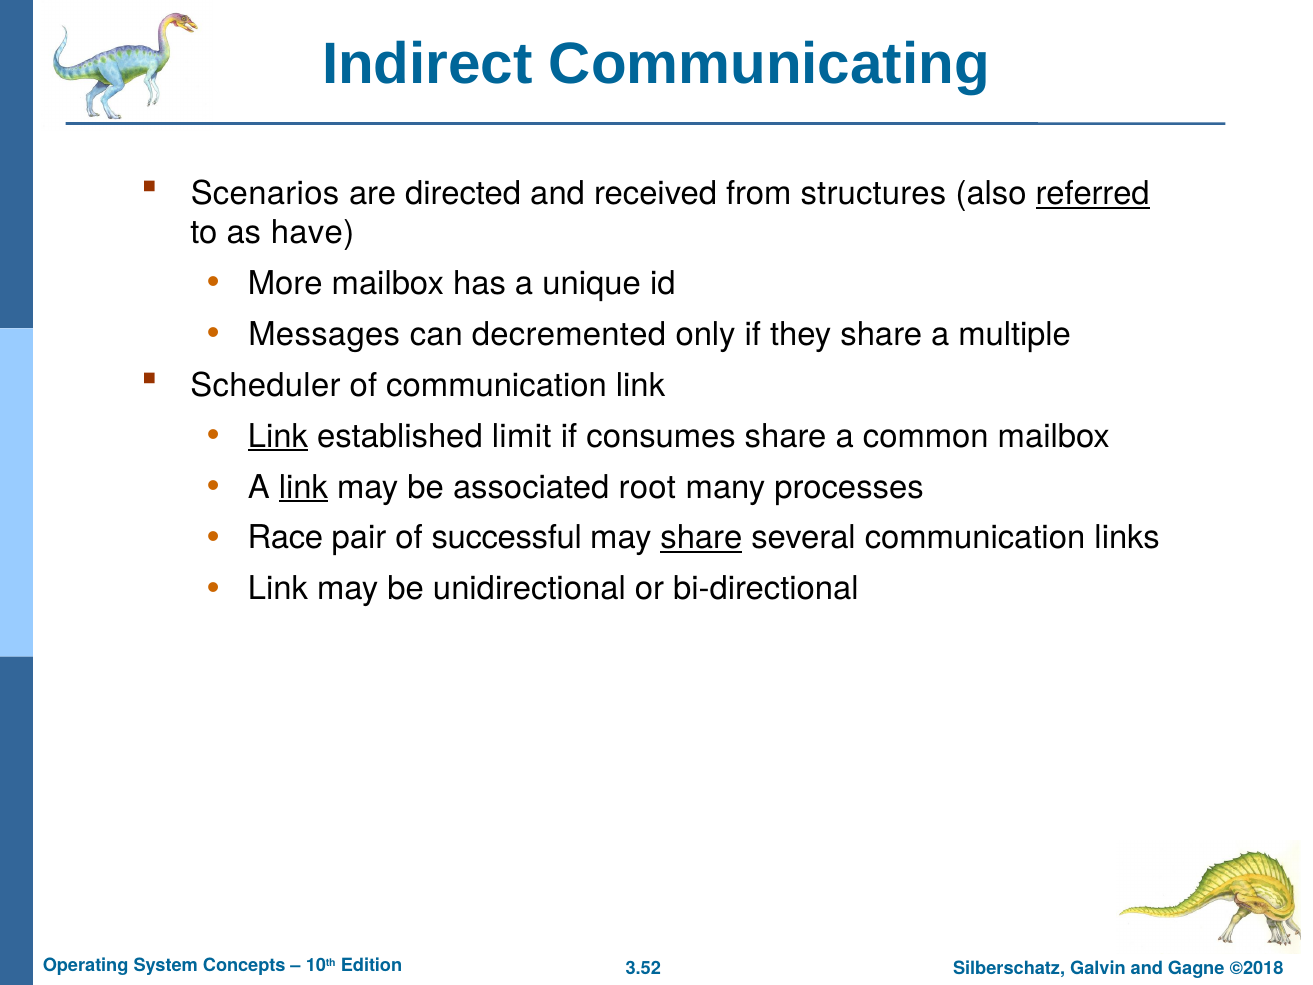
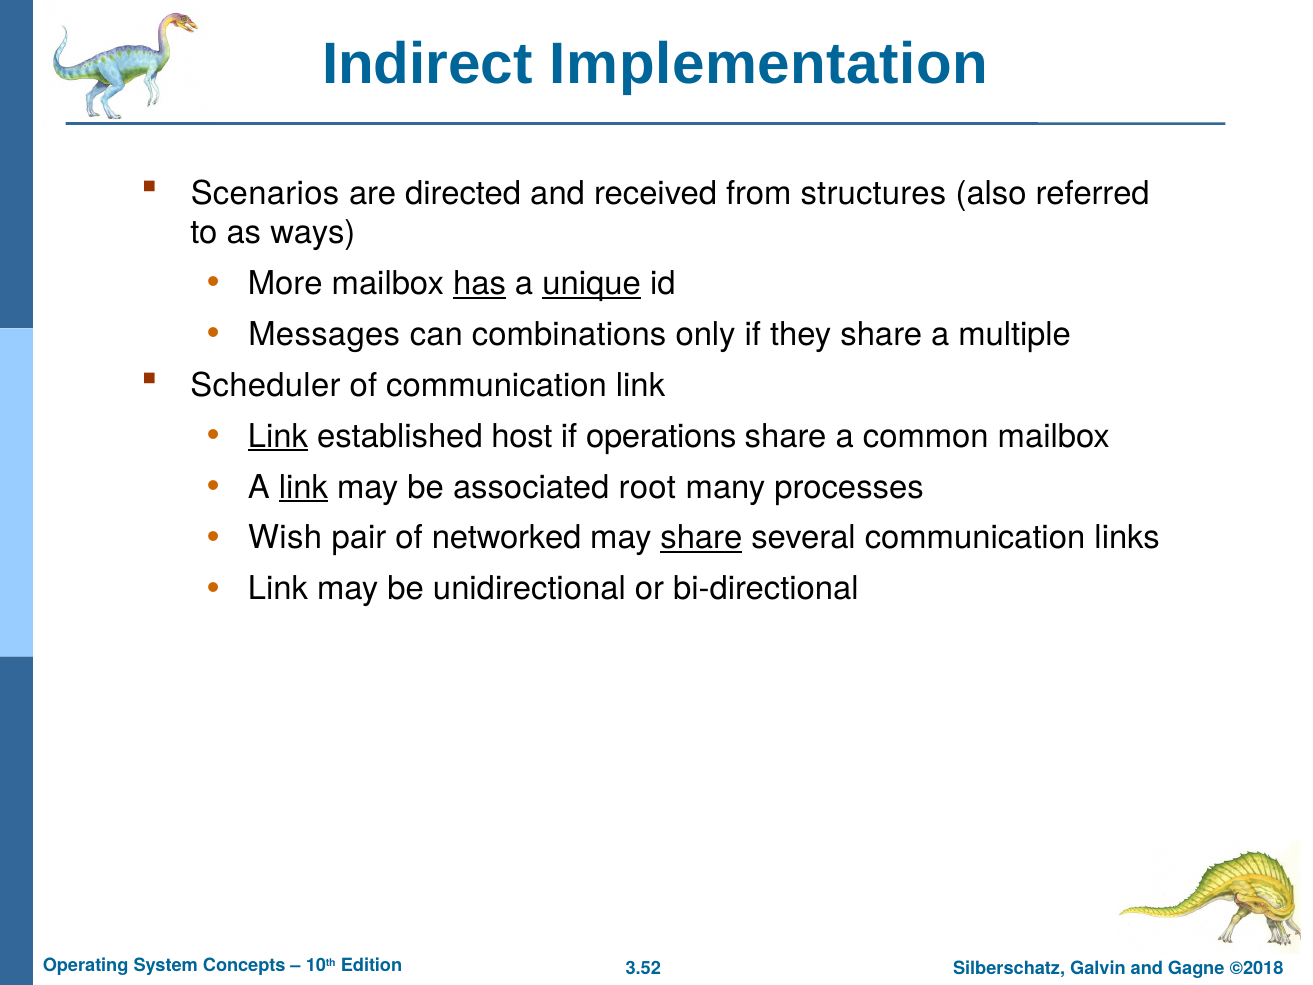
Communicating: Communicating -> Implementation (769, 64)
referred underline: present -> none (1093, 193)
have: have -> ways (313, 233)
has underline: none -> present (480, 284)
unique underline: none -> present (592, 284)
decremented: decremented -> combinations (569, 334)
limit: limit -> host (522, 436)
consumes: consumes -> operations (661, 436)
Race: Race -> Wish (285, 538)
successful: successful -> networked (507, 538)
